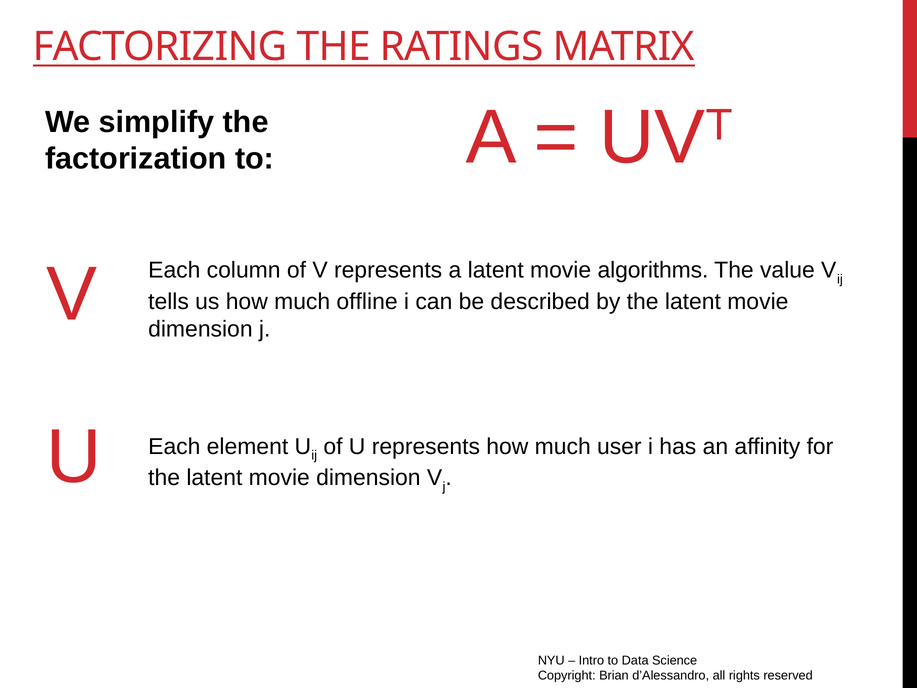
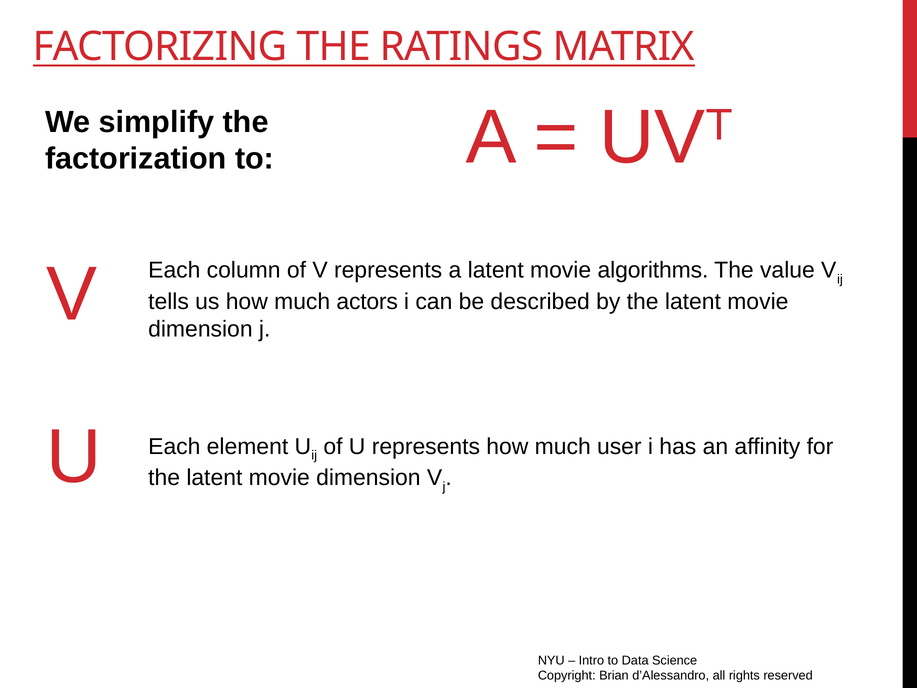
offline: offline -> actors (367, 302)
